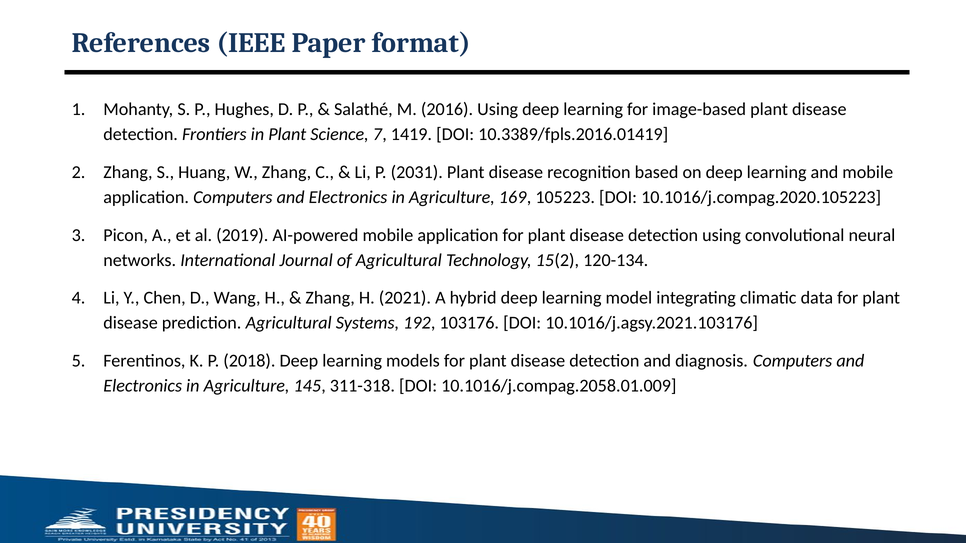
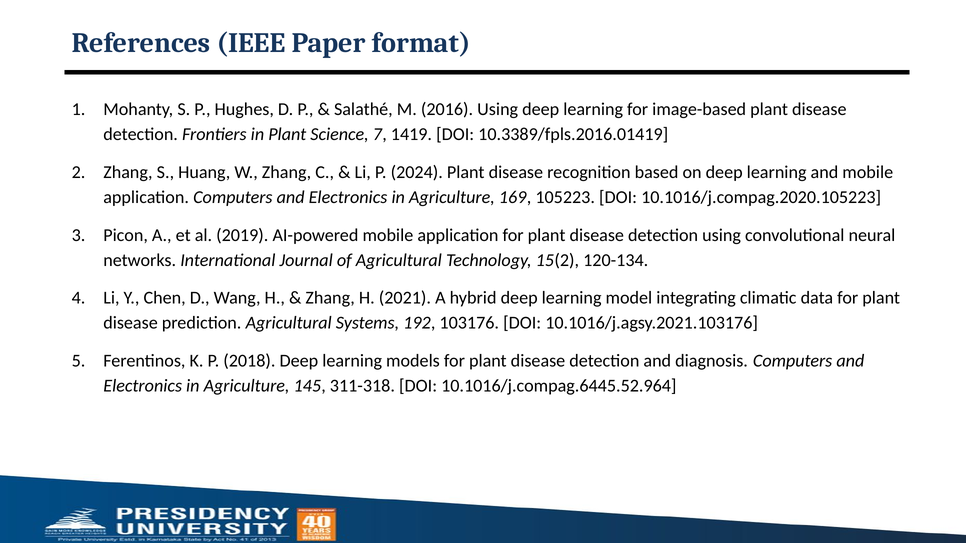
2031: 2031 -> 2024 (417, 172)
10.1016/j.compag.2058.01.009: 10.1016/j.compag.2058.01.009 -> 10.1016/j.compag.6445.52.964 (559, 386)
